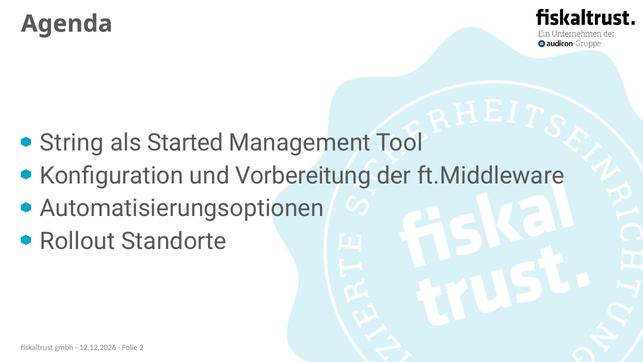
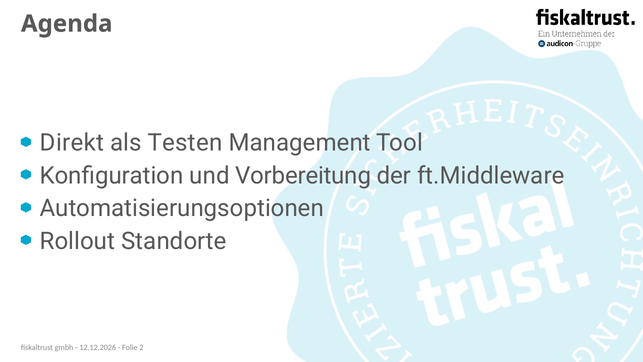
String: String -> Direkt (72, 143)
Started: Started -> Testen (185, 143)
